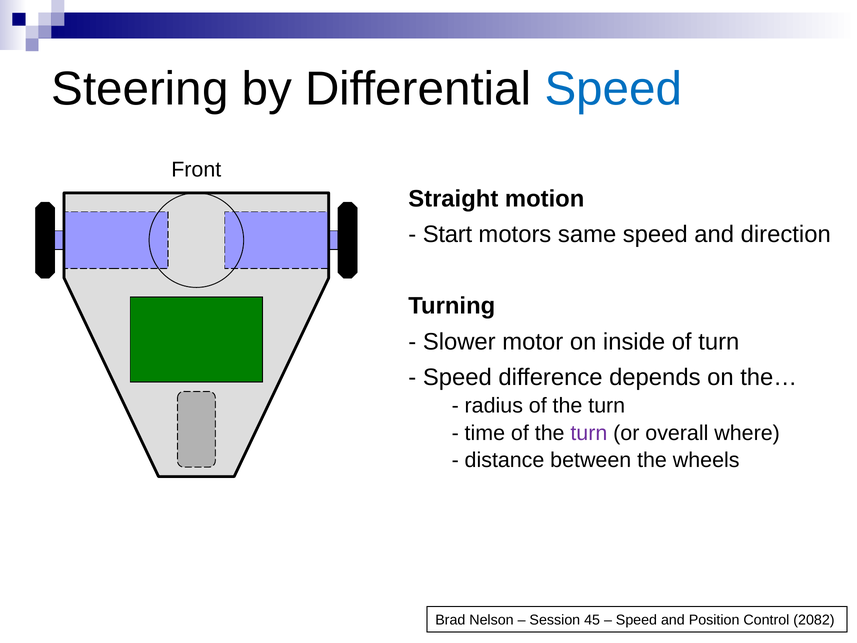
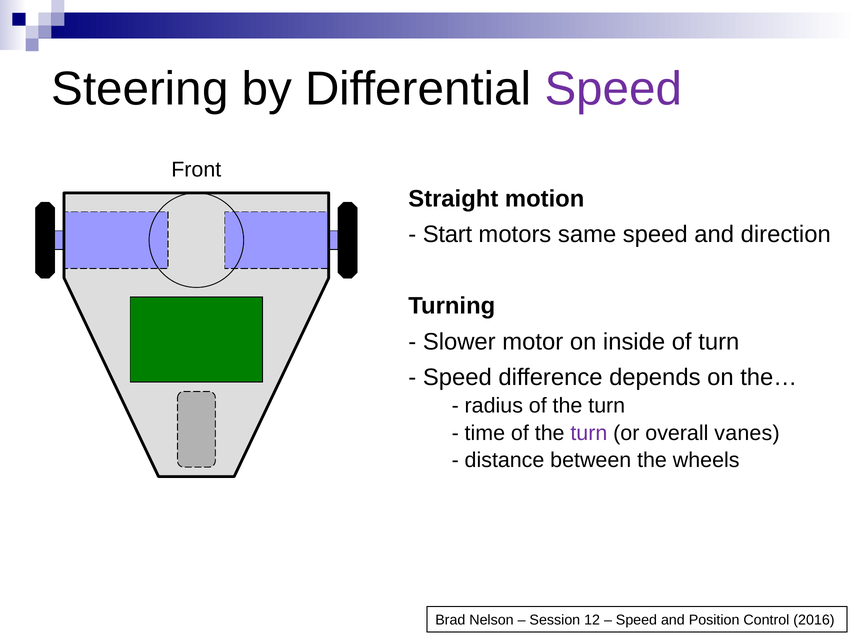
Speed colour: blue -> purple (613, 89)
where: where -> vanes (747, 433)
45: 45 -> 12 (592, 620)
2082: 2082 -> 2016 (814, 620)
